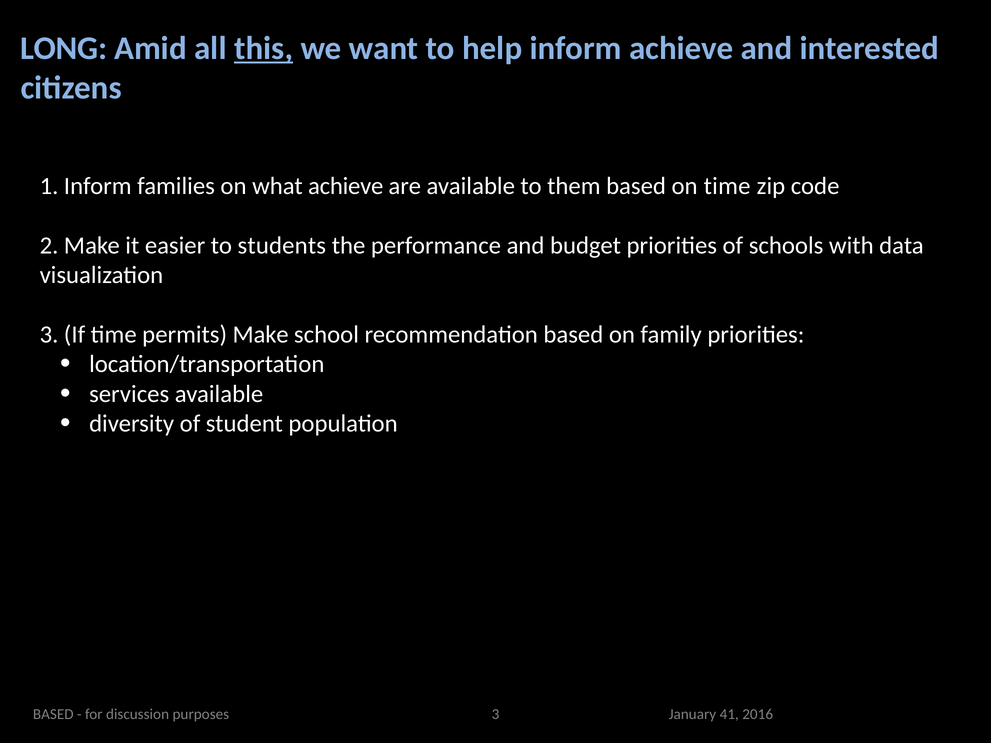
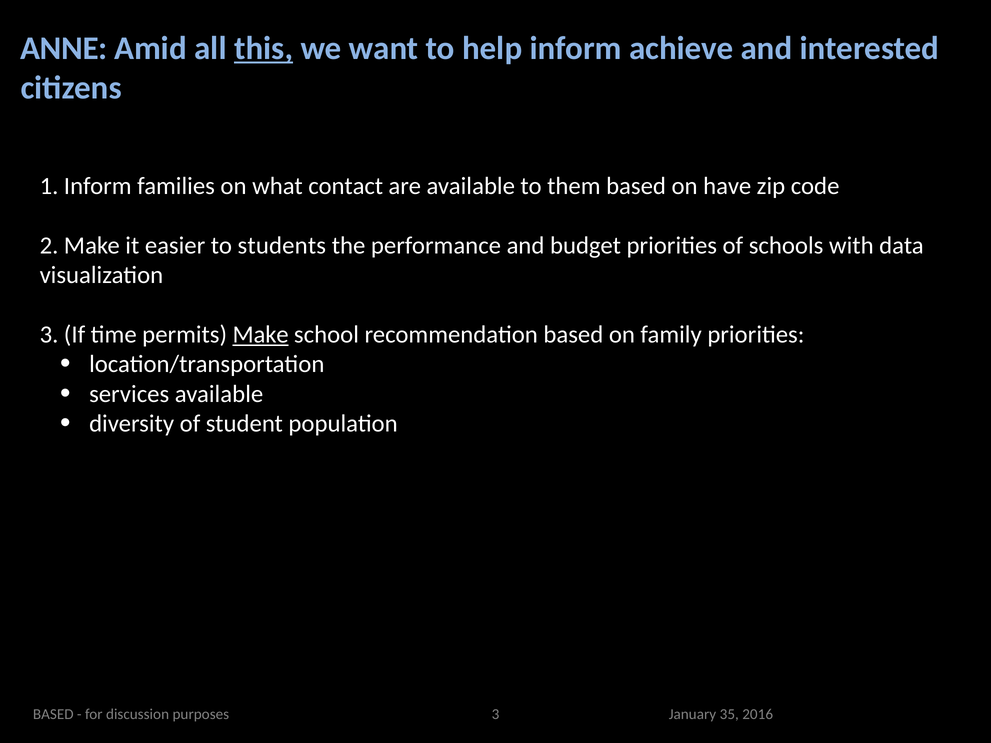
LONG: LONG -> ANNE (64, 48)
what achieve: achieve -> contact (346, 186)
on time: time -> have (727, 186)
Make underline: none -> present (261, 335)
41: 41 -> 35 (729, 715)
